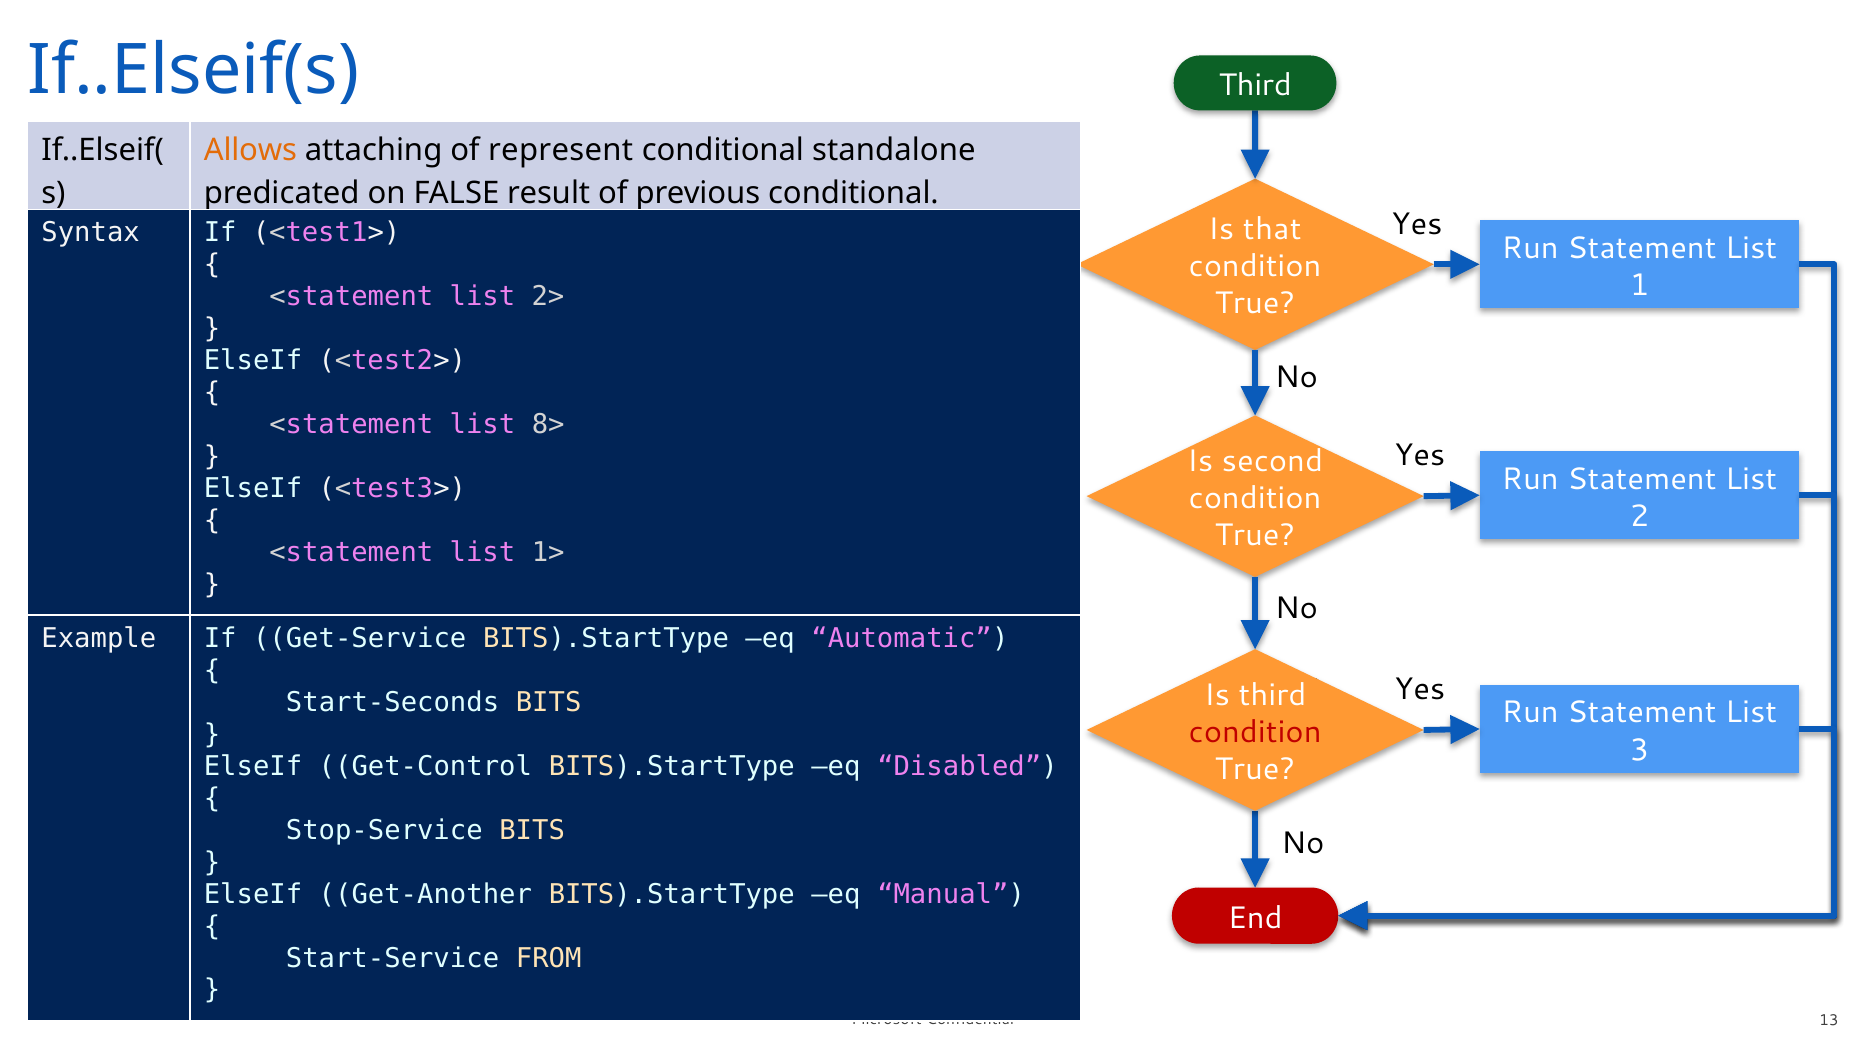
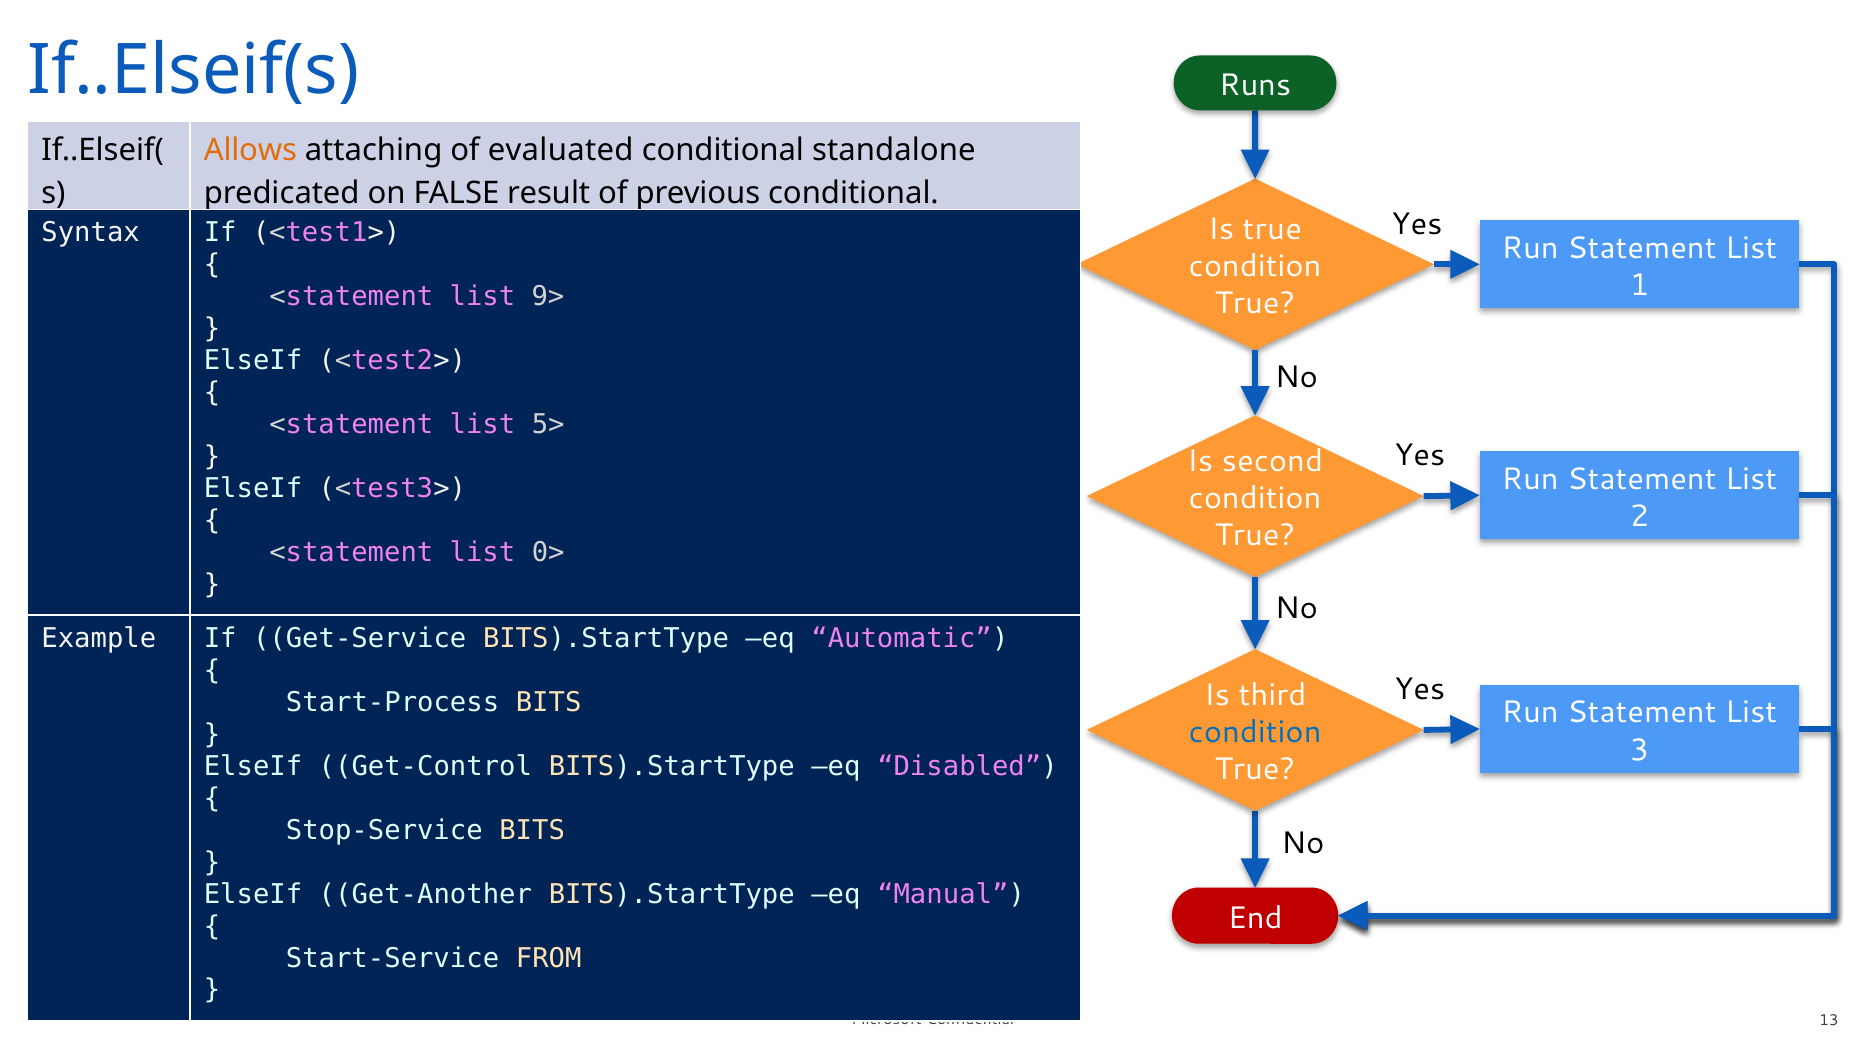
Third: Third -> Runs (1255, 85)
represent: represent -> evaluated (561, 151)
Is that: that -> true (1272, 229)
2>: 2> -> 9> (548, 297)
8>: 8> -> 5> (548, 425)
1>: 1> -> 0> (548, 552)
Start-Seconds: Start-Seconds -> Start-Process (393, 703)
condition colour: red -> blue (1255, 733)
